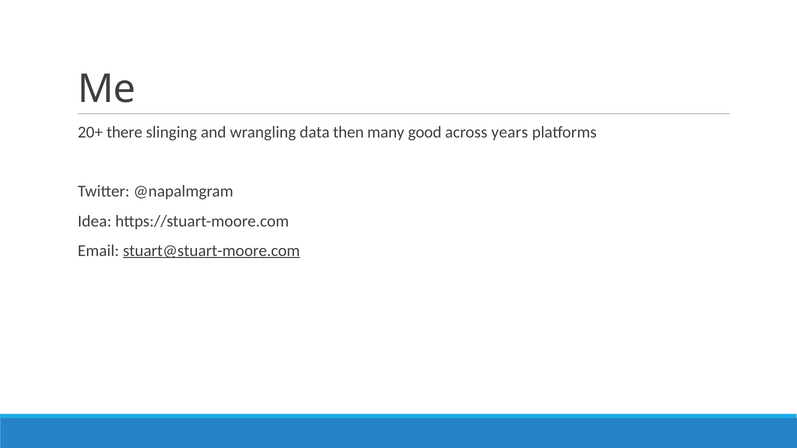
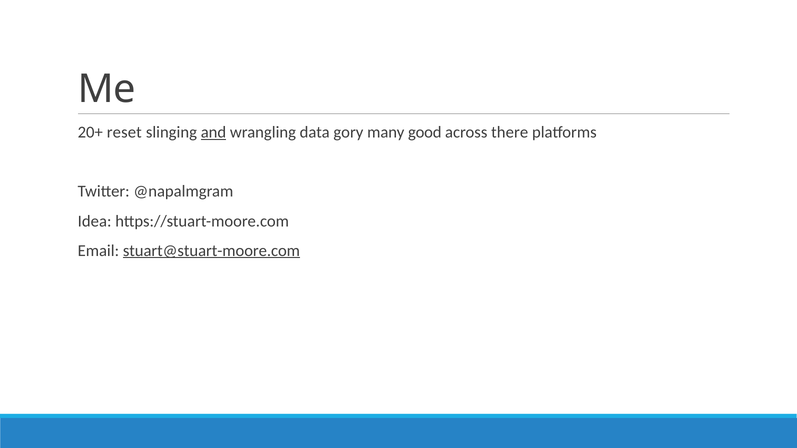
there: there -> reset (124, 133)
and underline: none -> present (213, 133)
then: then -> gory (348, 133)
years: years -> there (510, 133)
